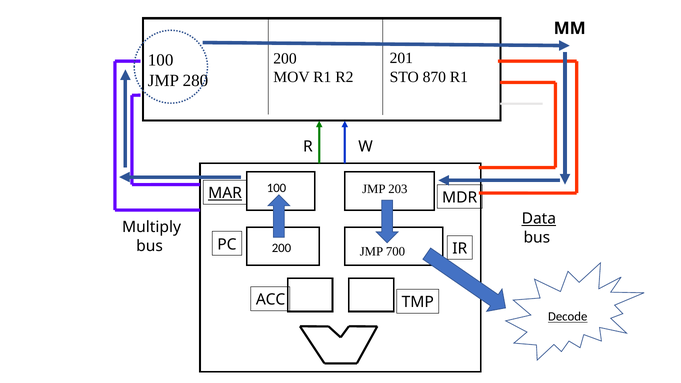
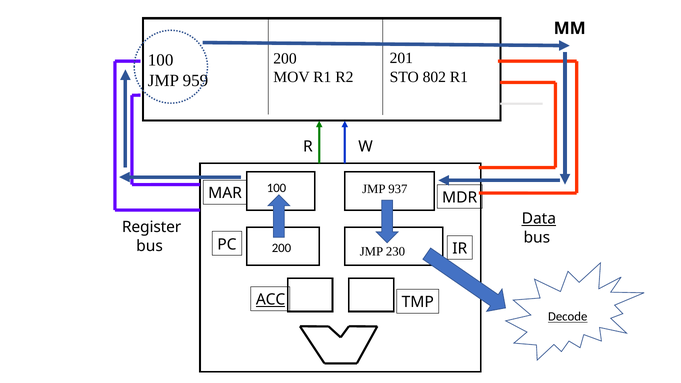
870: 870 -> 802 (434, 77)
280: 280 -> 959 (195, 81)
203: 203 -> 937 (398, 189)
MAR underline: present -> none (225, 193)
Multiply: Multiply -> Register (152, 227)
700: 700 -> 230 (395, 252)
ACC underline: none -> present (271, 300)
